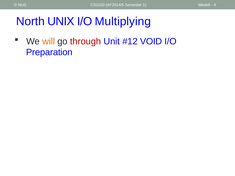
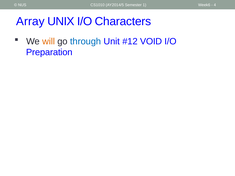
North: North -> Array (30, 21)
Multiplying: Multiplying -> Characters (123, 21)
through colour: red -> blue (86, 41)
